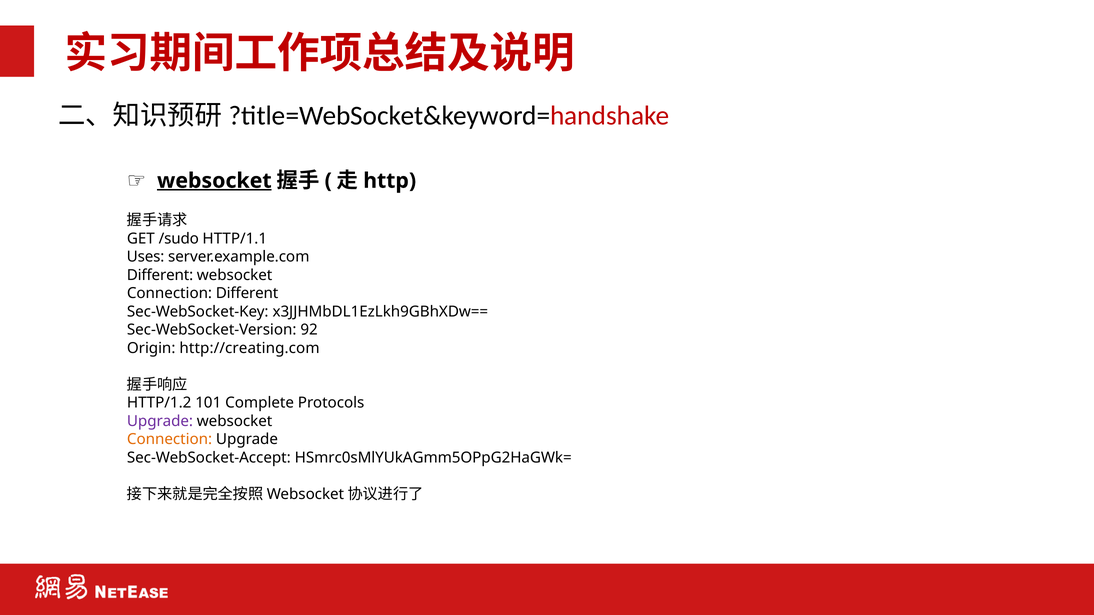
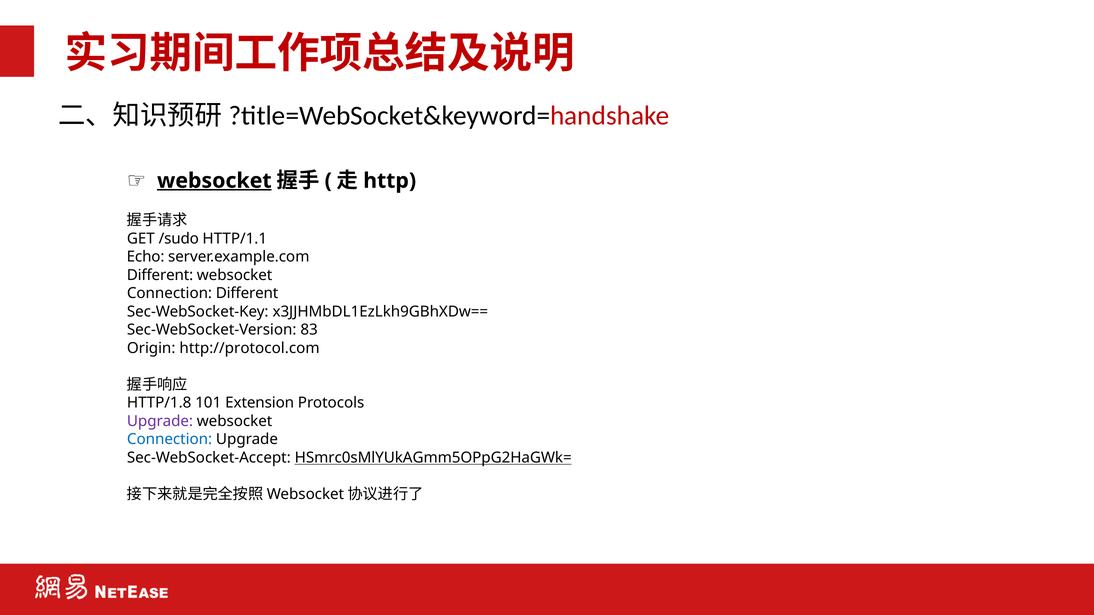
Uses: Uses -> Echo (146, 257)
92: 92 -> 83 (309, 330)
http://creating.com: http://creating.com -> http://protocol.com (250, 348)
HTTP/1.2: HTTP/1.2 -> HTTP/1.8 (159, 403)
Complete: Complete -> Extension (260, 403)
Connection colour: orange -> blue (170, 440)
HSmrc0sMlYUkAGmm5OPpG2HaGWk= underline: none -> present (433, 458)
